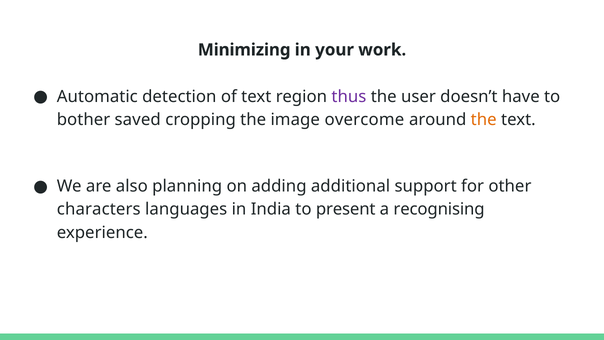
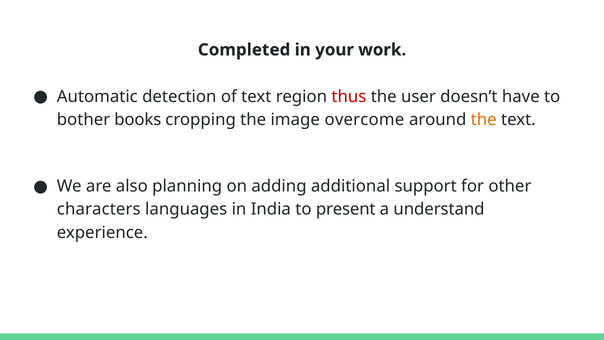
Minimizing: Minimizing -> Completed (244, 50)
thus colour: purple -> red (349, 96)
saved: saved -> books (138, 120)
recognising: recognising -> understand (439, 209)
